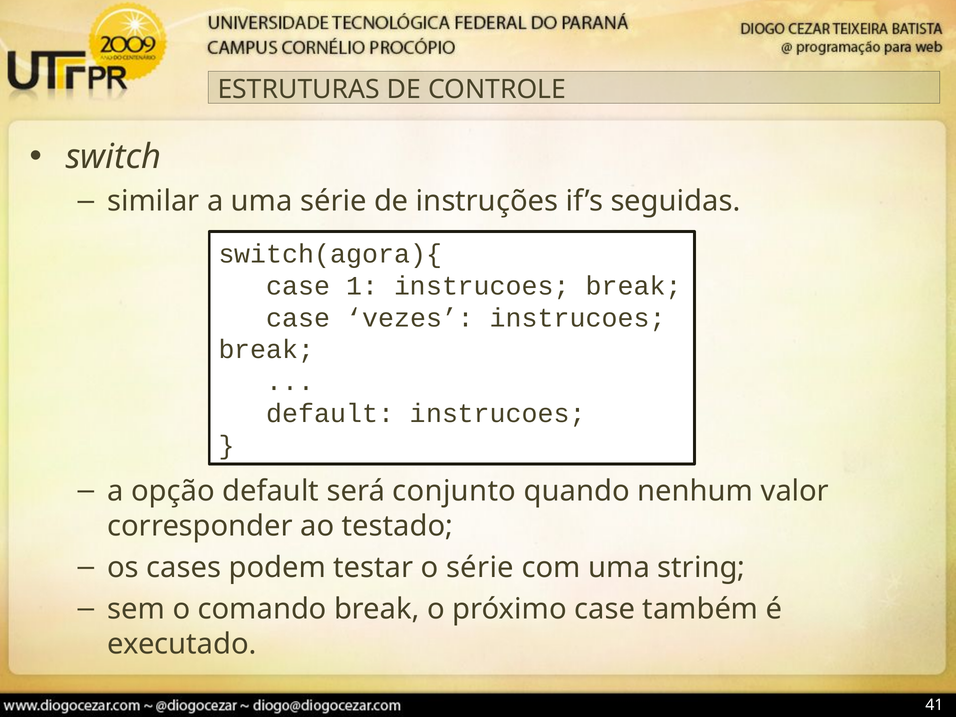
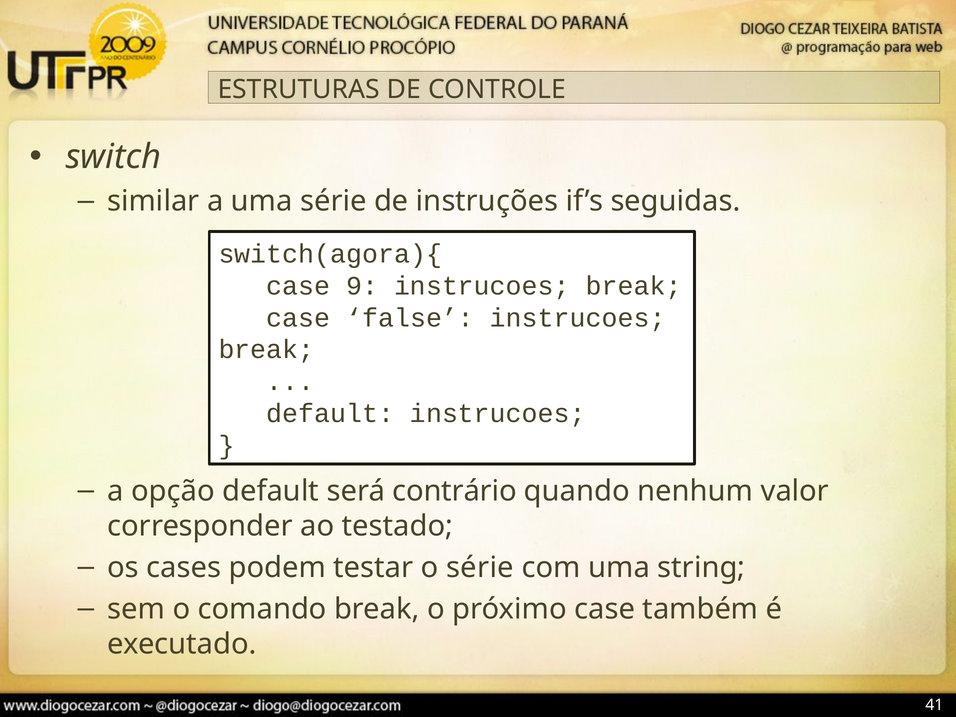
1: 1 -> 9 (362, 286)
vezes: vezes -> false (410, 318)
conjunto: conjunto -> contrário (455, 491)
